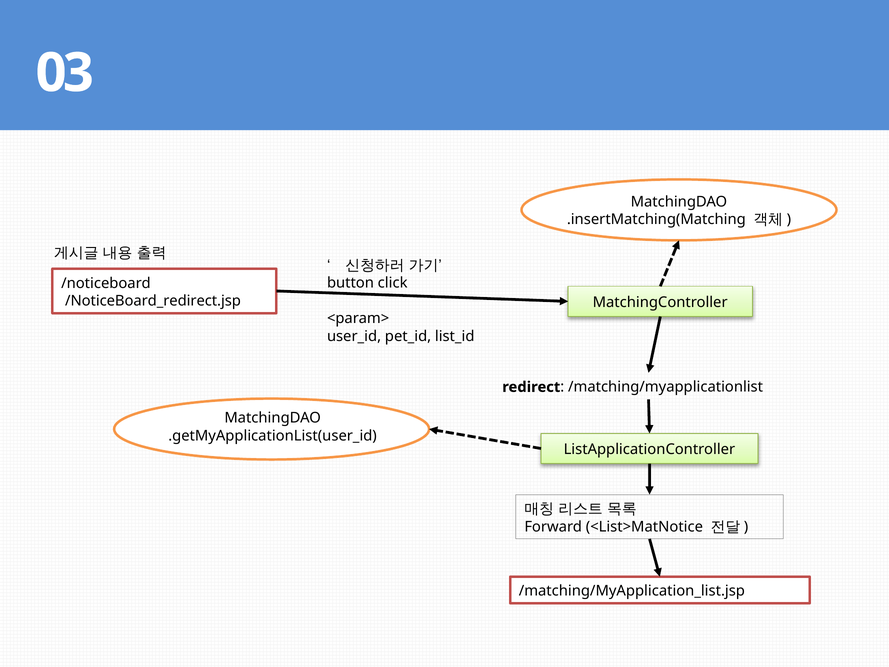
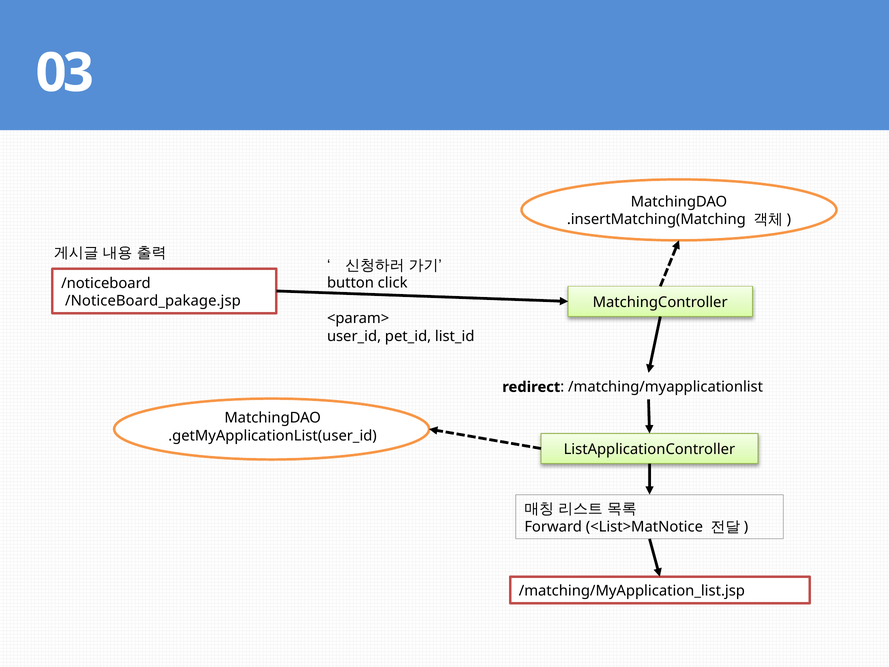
/NoticeBoard_redirect.jsp: /NoticeBoard_redirect.jsp -> /NoticeBoard_pakage.jsp (153, 301)
